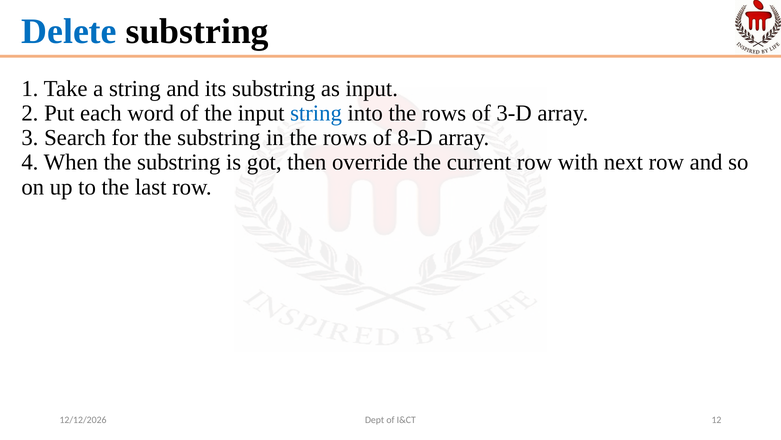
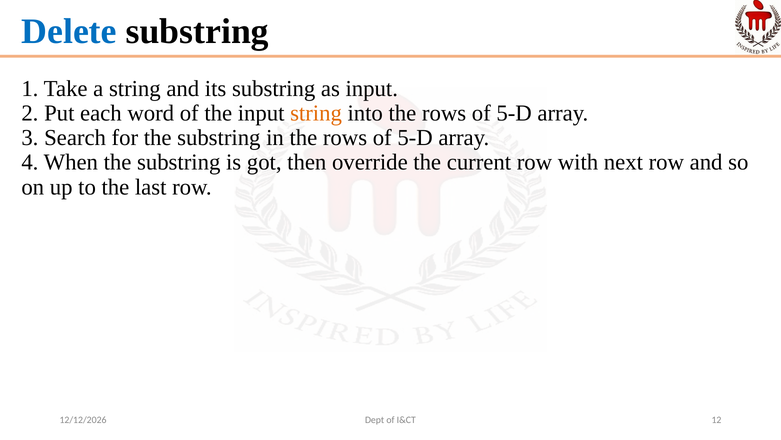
string colour: blue -> orange (316, 113)
3-D: 3-D -> 5-D (514, 113)
8-D: 8-D -> 5-D (415, 138)
